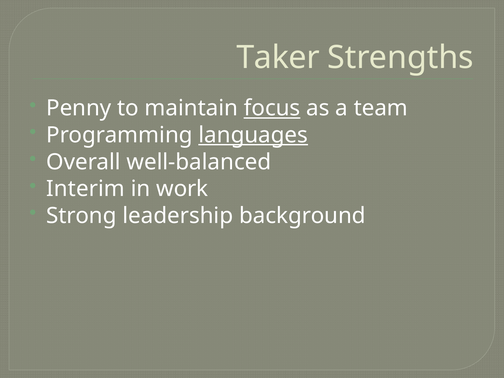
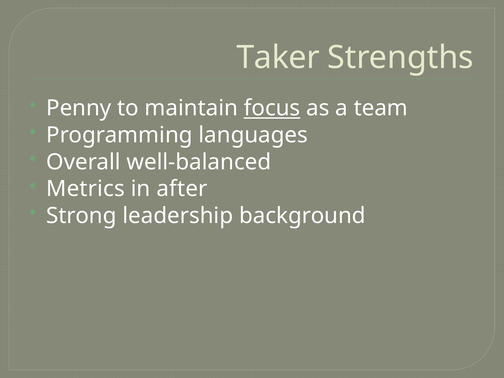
languages underline: present -> none (253, 135)
Interim: Interim -> Metrics (86, 189)
work: work -> after (182, 189)
